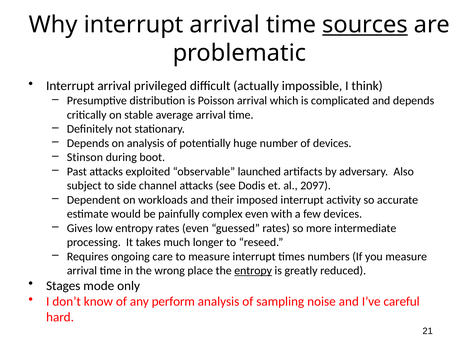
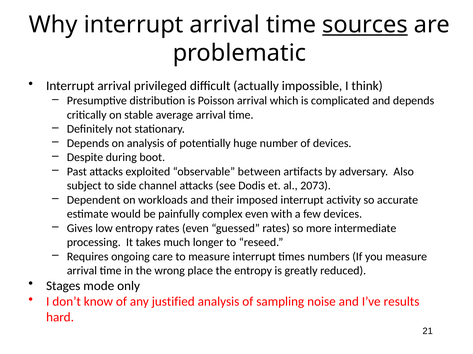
Stinson: Stinson -> Despite (85, 158)
launched: launched -> between (259, 172)
2097: 2097 -> 2073 (316, 186)
entropy underline: present -> none (253, 271)
perform: perform -> justified (173, 302)
careful: careful -> results (402, 302)
